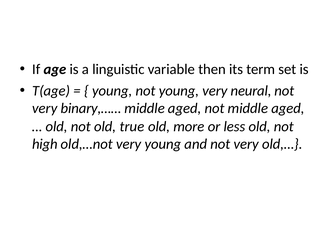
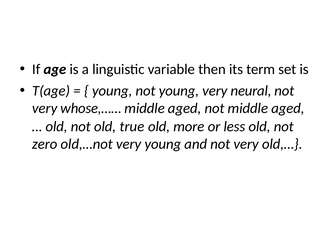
binary,……: binary,…… -> whose,…… (91, 108)
high: high -> zero (45, 144)
